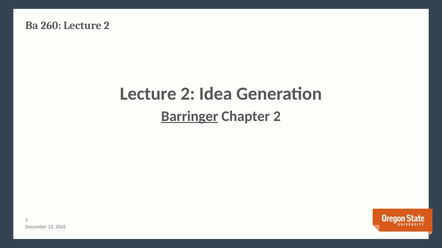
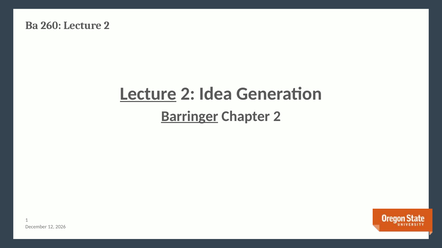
Lecture underline: none -> present (148, 94)
